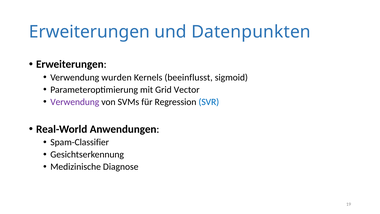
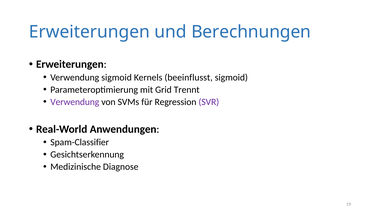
Datenpunkten: Datenpunkten -> Berechnungen (251, 32)
Verwendung wurden: wurden -> sigmoid (117, 77)
Vector: Vector -> Trennt (187, 90)
SVR colour: blue -> purple (209, 102)
